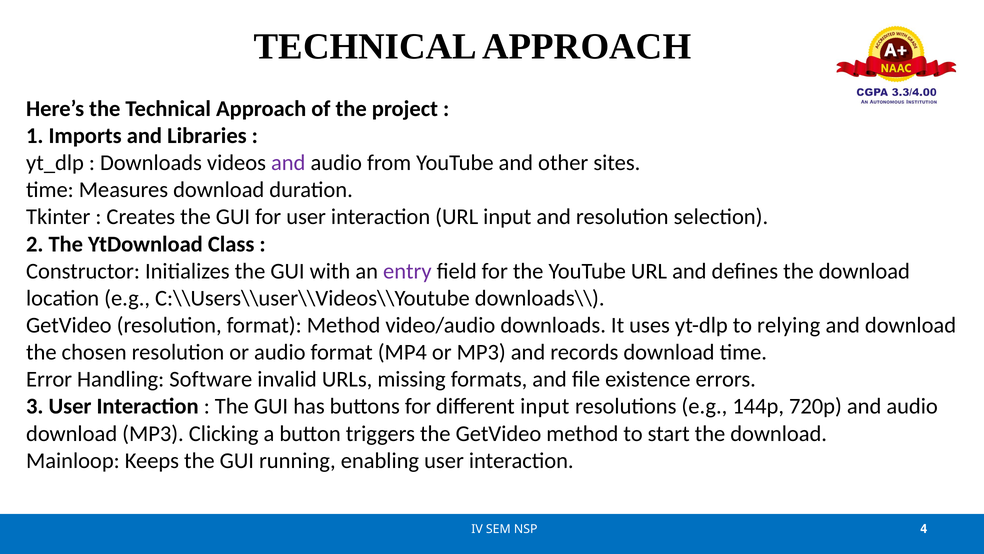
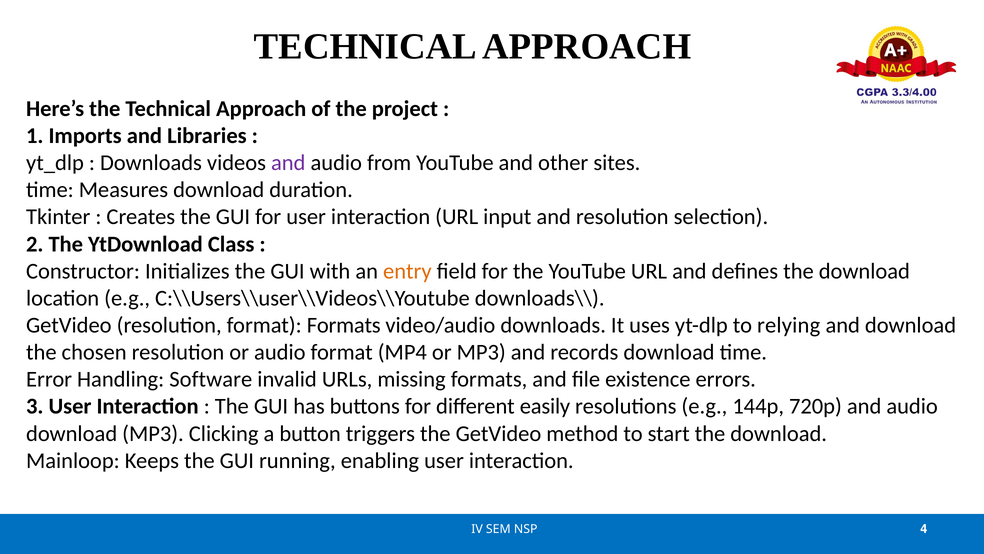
entry colour: purple -> orange (407, 271)
format Method: Method -> Formats (344, 325)
different input: input -> easily (545, 406)
